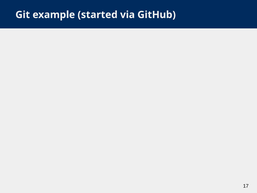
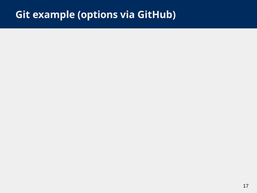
started: started -> options (98, 15)
